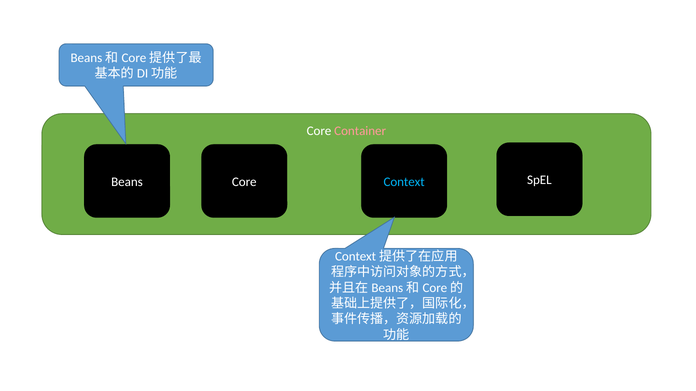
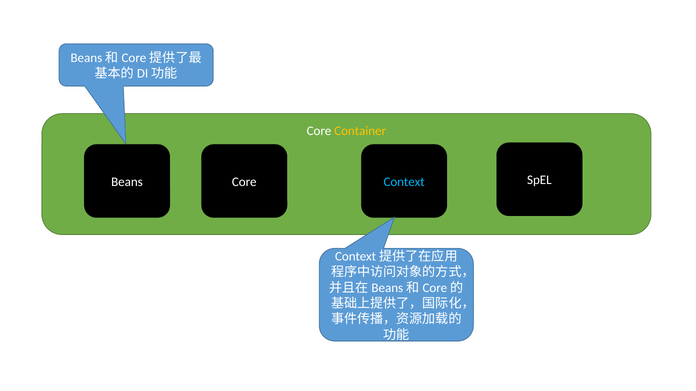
Container colour: pink -> yellow (360, 131)
